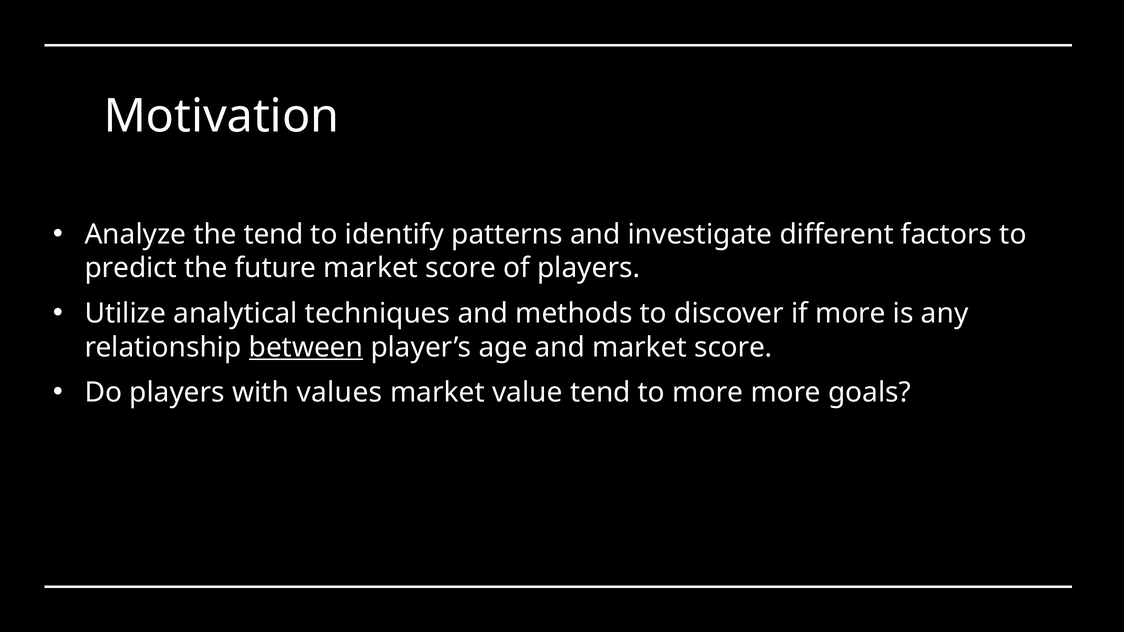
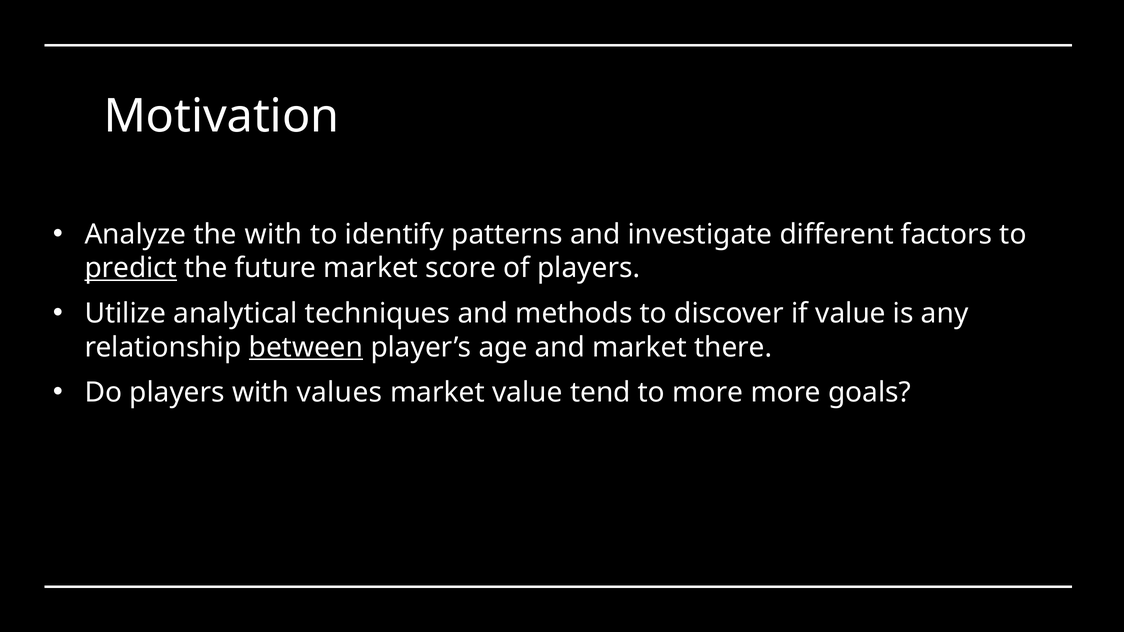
the tend: tend -> with (273, 234)
predict underline: none -> present (131, 268)
if more: more -> value (851, 314)
and market score: score -> there (733, 347)
